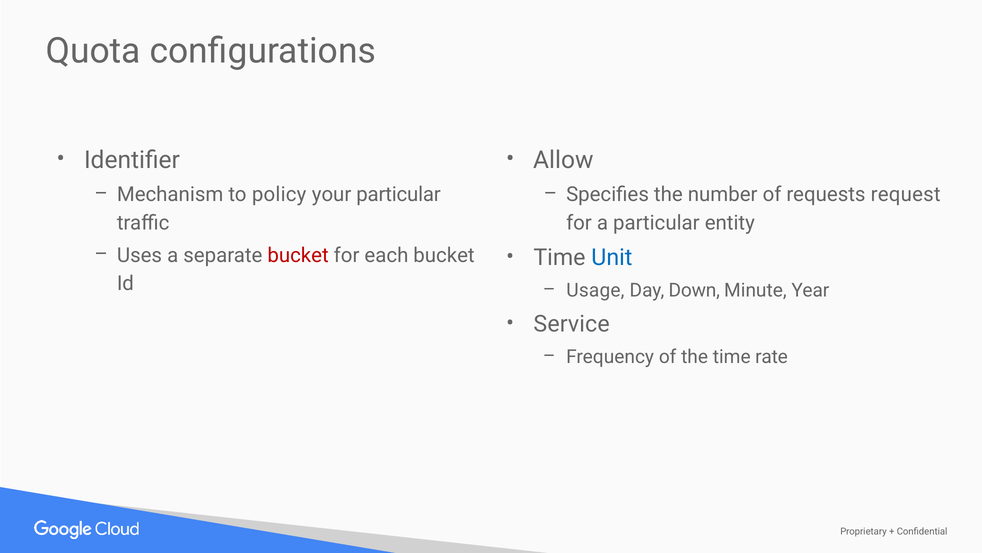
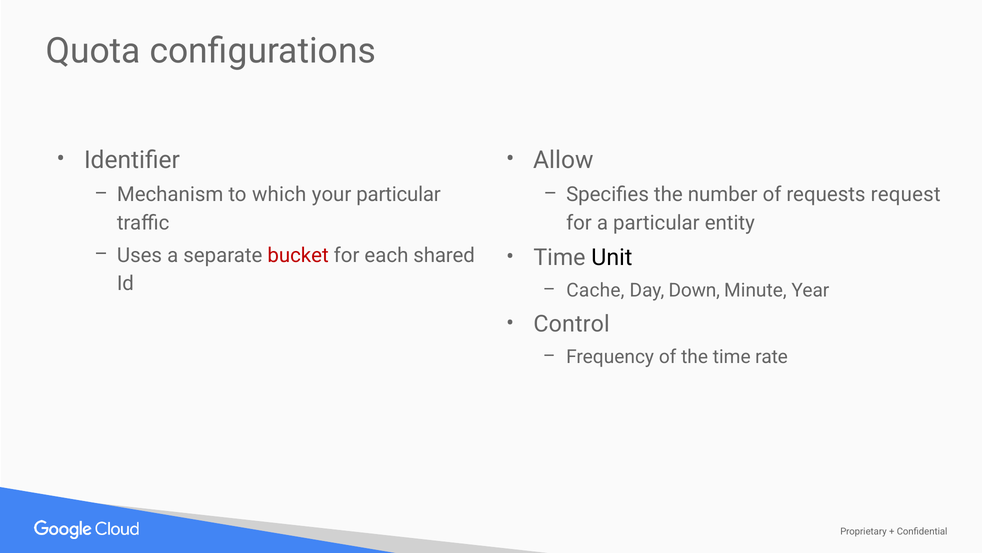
policy: policy -> which (279, 195)
each bucket: bucket -> shared (444, 255)
Unit colour: blue -> black (612, 257)
Usage: Usage -> Cache (595, 290)
Service: Service -> Control (572, 324)
